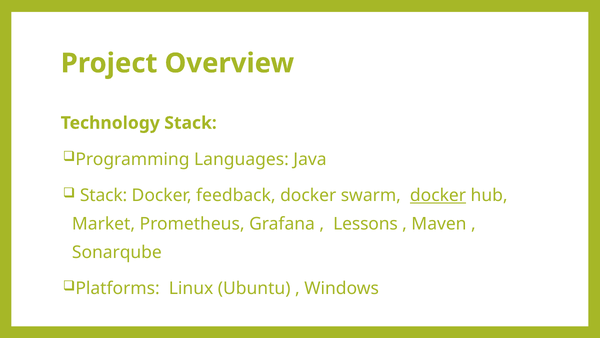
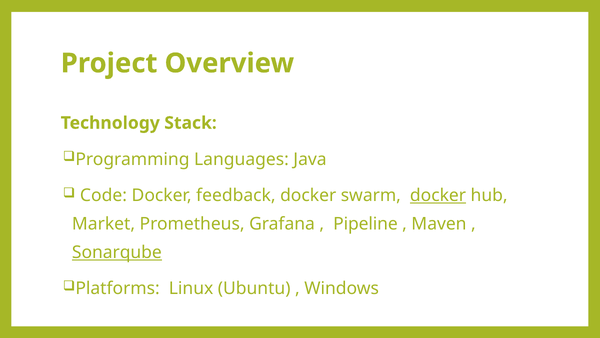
Stack: Stack -> Code (103, 195)
Lessons: Lessons -> Pipeline (365, 224)
Sonarqube underline: none -> present (117, 252)
